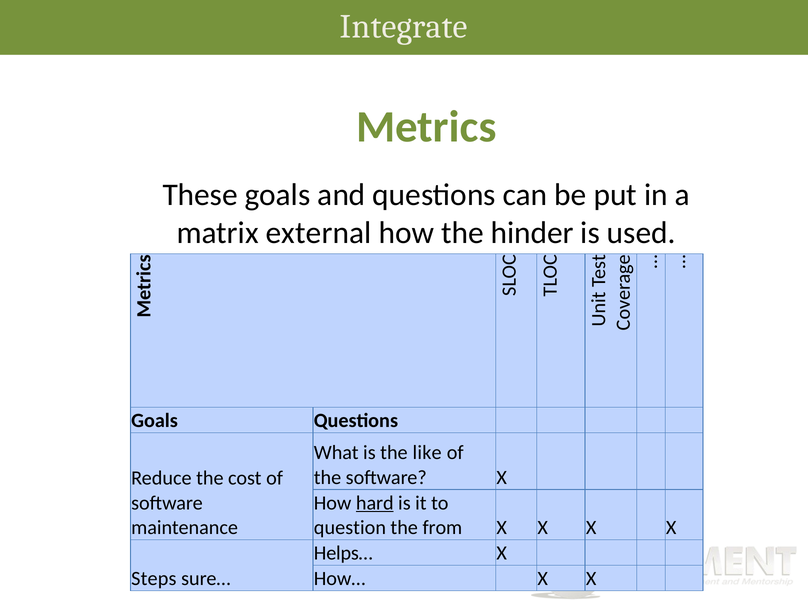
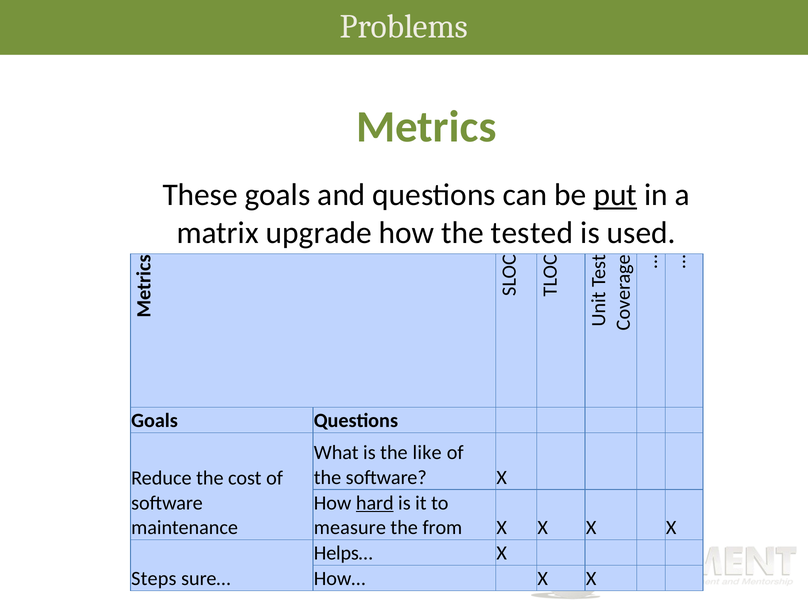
Integrate: Integrate -> Problems (404, 26)
put underline: none -> present (615, 195)
external: external -> upgrade (319, 233)
hinder: hinder -> tested (532, 233)
question: question -> measure (350, 528)
